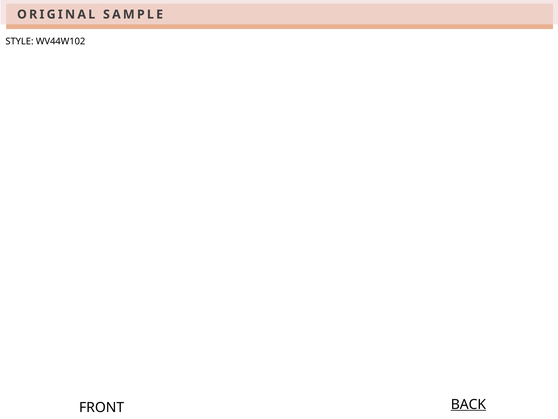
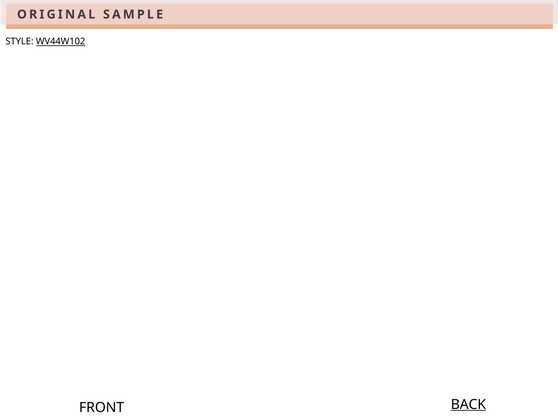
WV44W102 underline: none -> present (61, 42)
